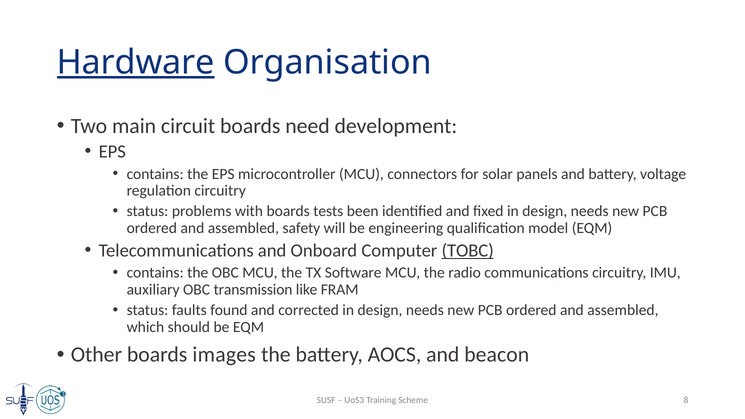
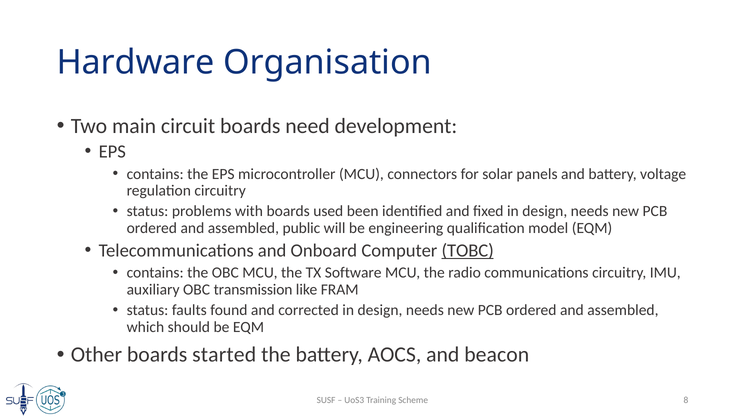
Hardware underline: present -> none (136, 63)
tests: tests -> used (328, 211)
safety: safety -> public (301, 228)
images: images -> started (224, 355)
